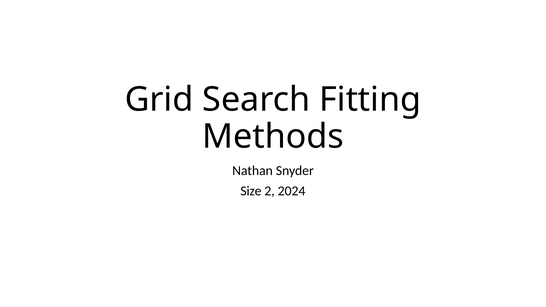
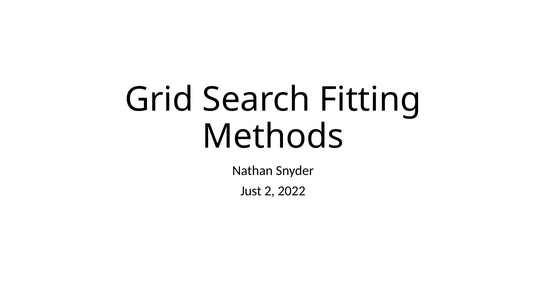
Size: Size -> Just (251, 191)
2024: 2024 -> 2022 (292, 191)
